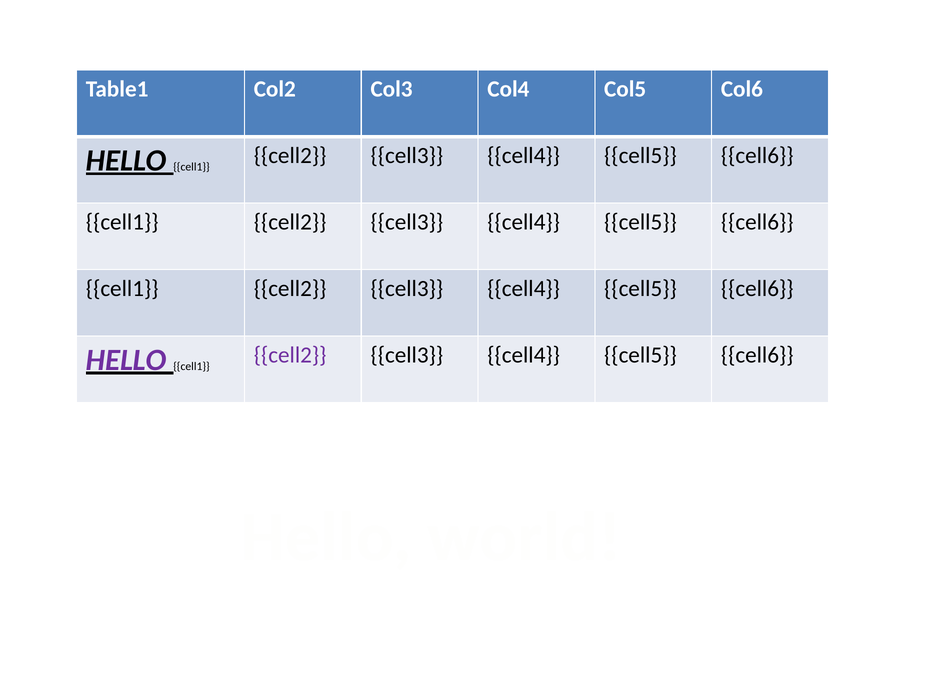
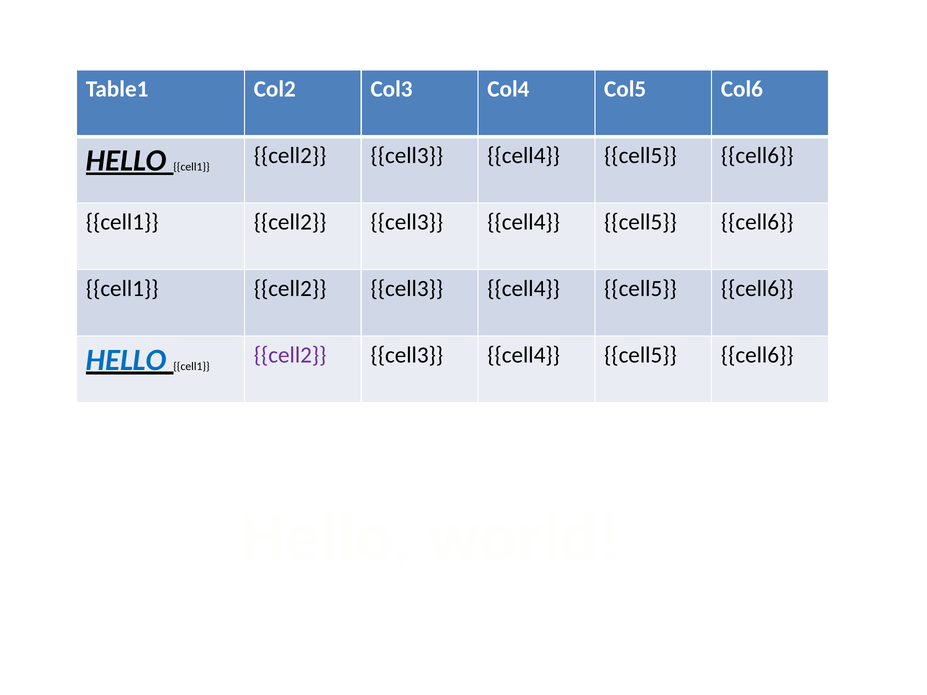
HELLO colour: purple -> blue (126, 360)
